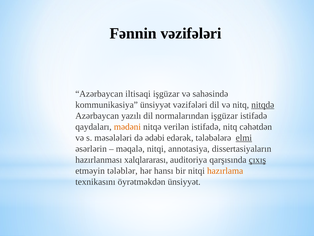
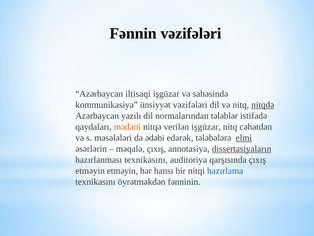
normalarından işgüzar: işgüzar -> tələblər (224, 116)
verilən istifadə: istifadə -> işgüzar (206, 127)
məqalə nitqi: nitqi -> çıxış (156, 149)
dissertasiyaların underline: none -> present (242, 149)
hazırlanması xalqlararası: xalqlararası -> texnikasını (146, 160)
çıxış underline: present -> none (257, 160)
etməyin tələblər: tələblər -> etməyin (122, 171)
hazırlama colour: orange -> blue (225, 171)
öyrətməkdən ünsiyyət: ünsiyyət -> fənninin (184, 181)
